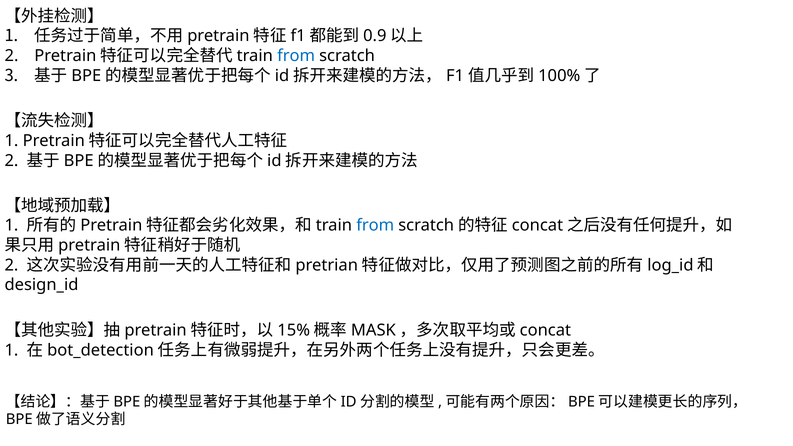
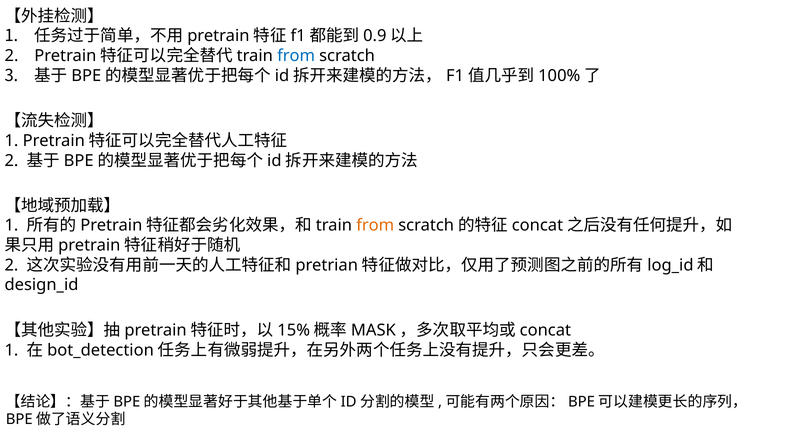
from colour: blue -> orange (375, 226)
